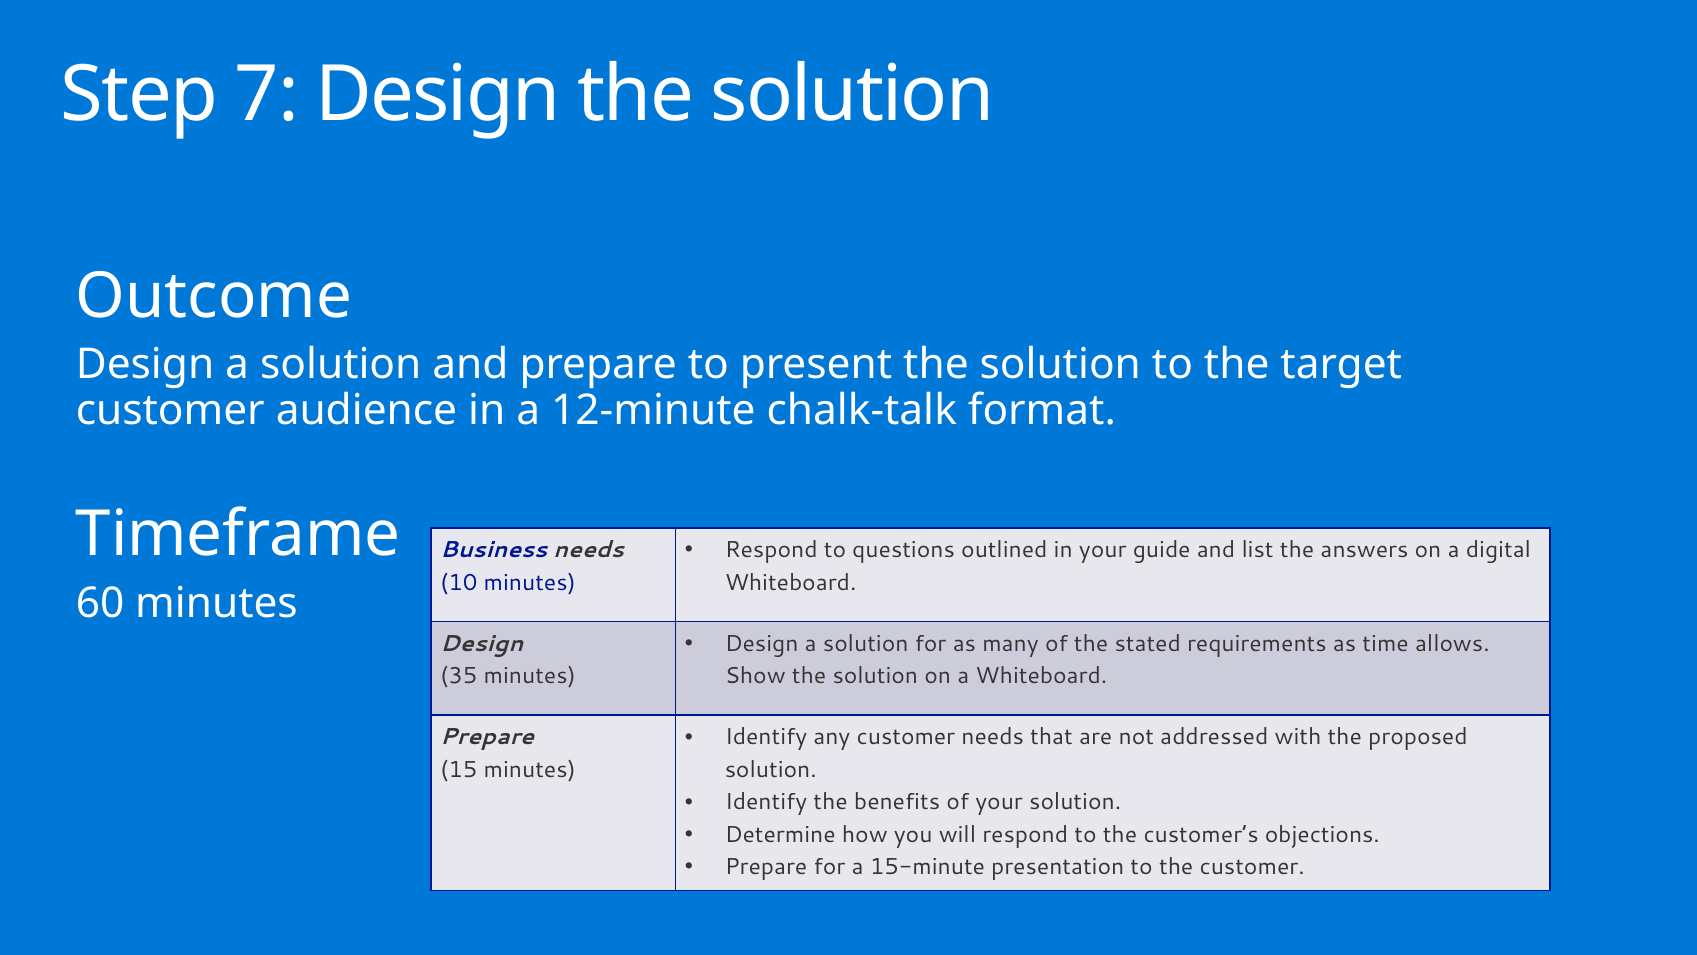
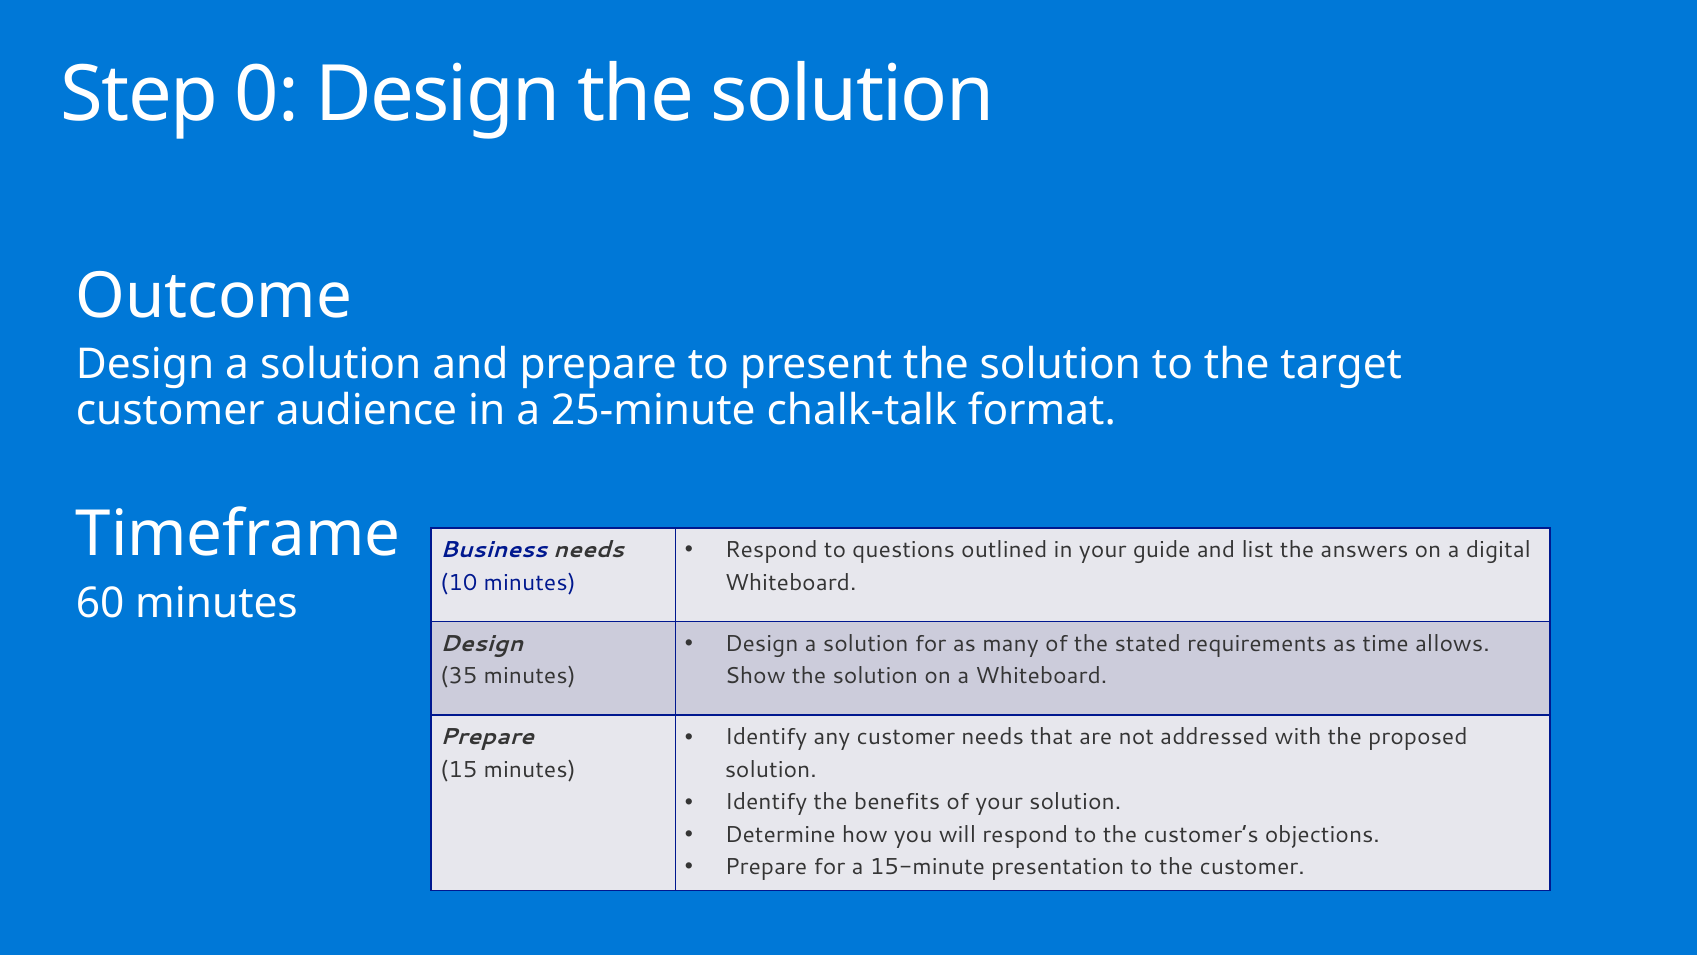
7: 7 -> 0 (267, 95)
12-minute: 12-minute -> 25-minute (653, 411)
